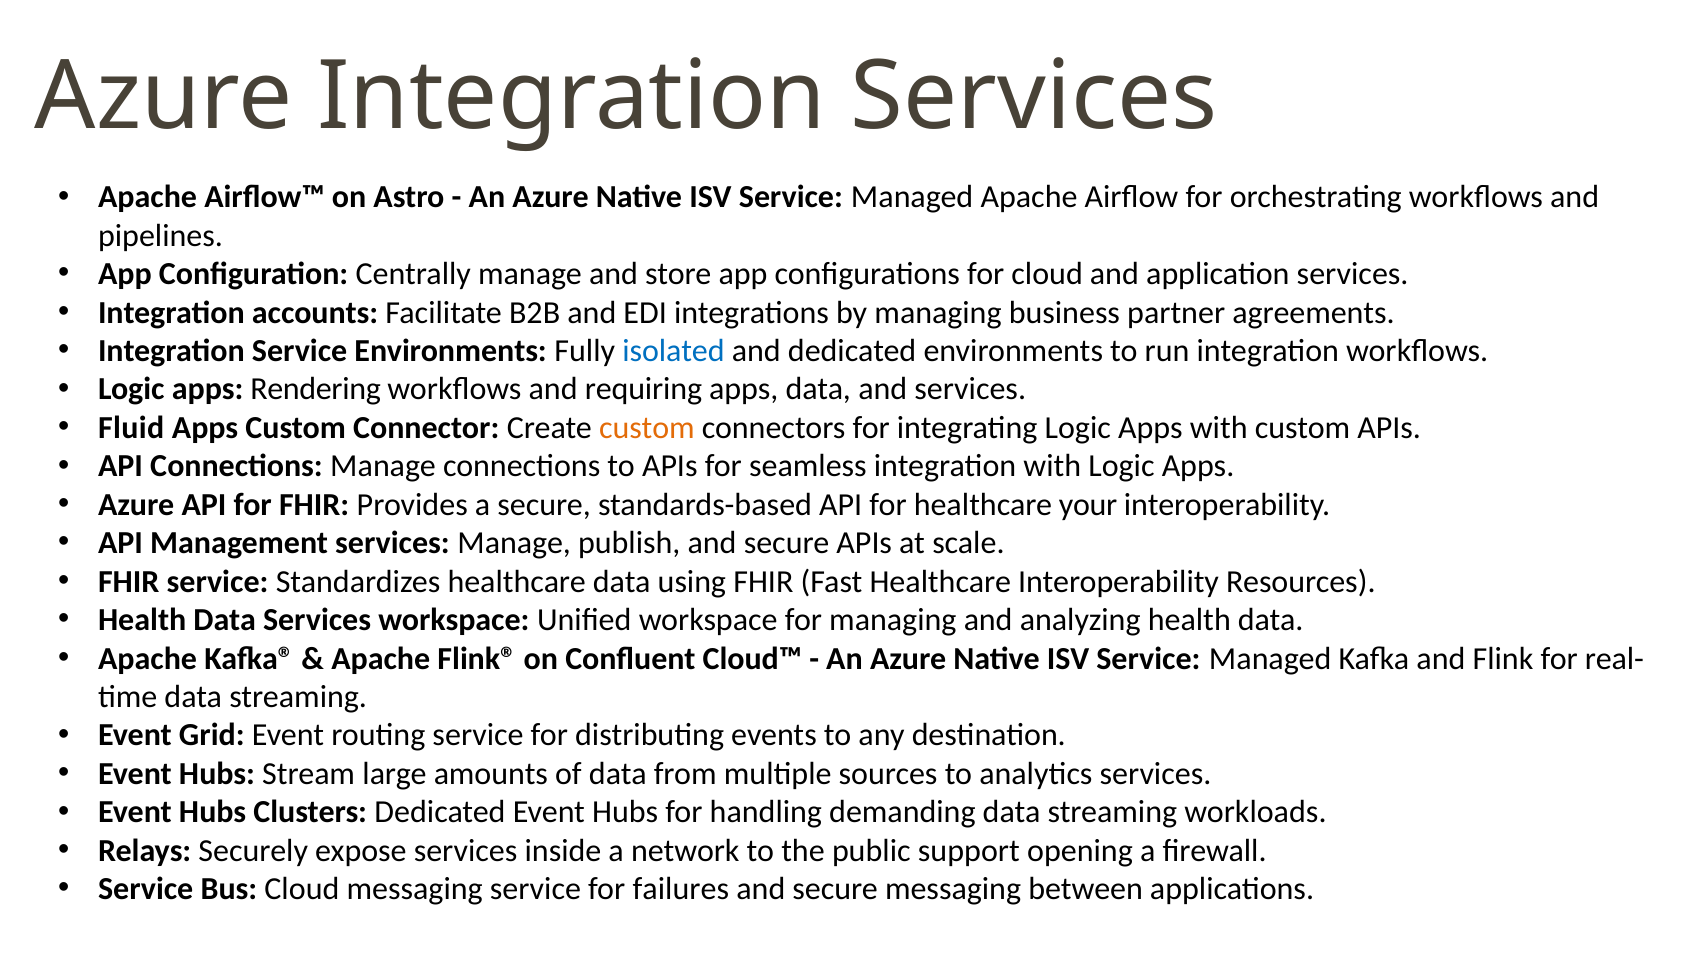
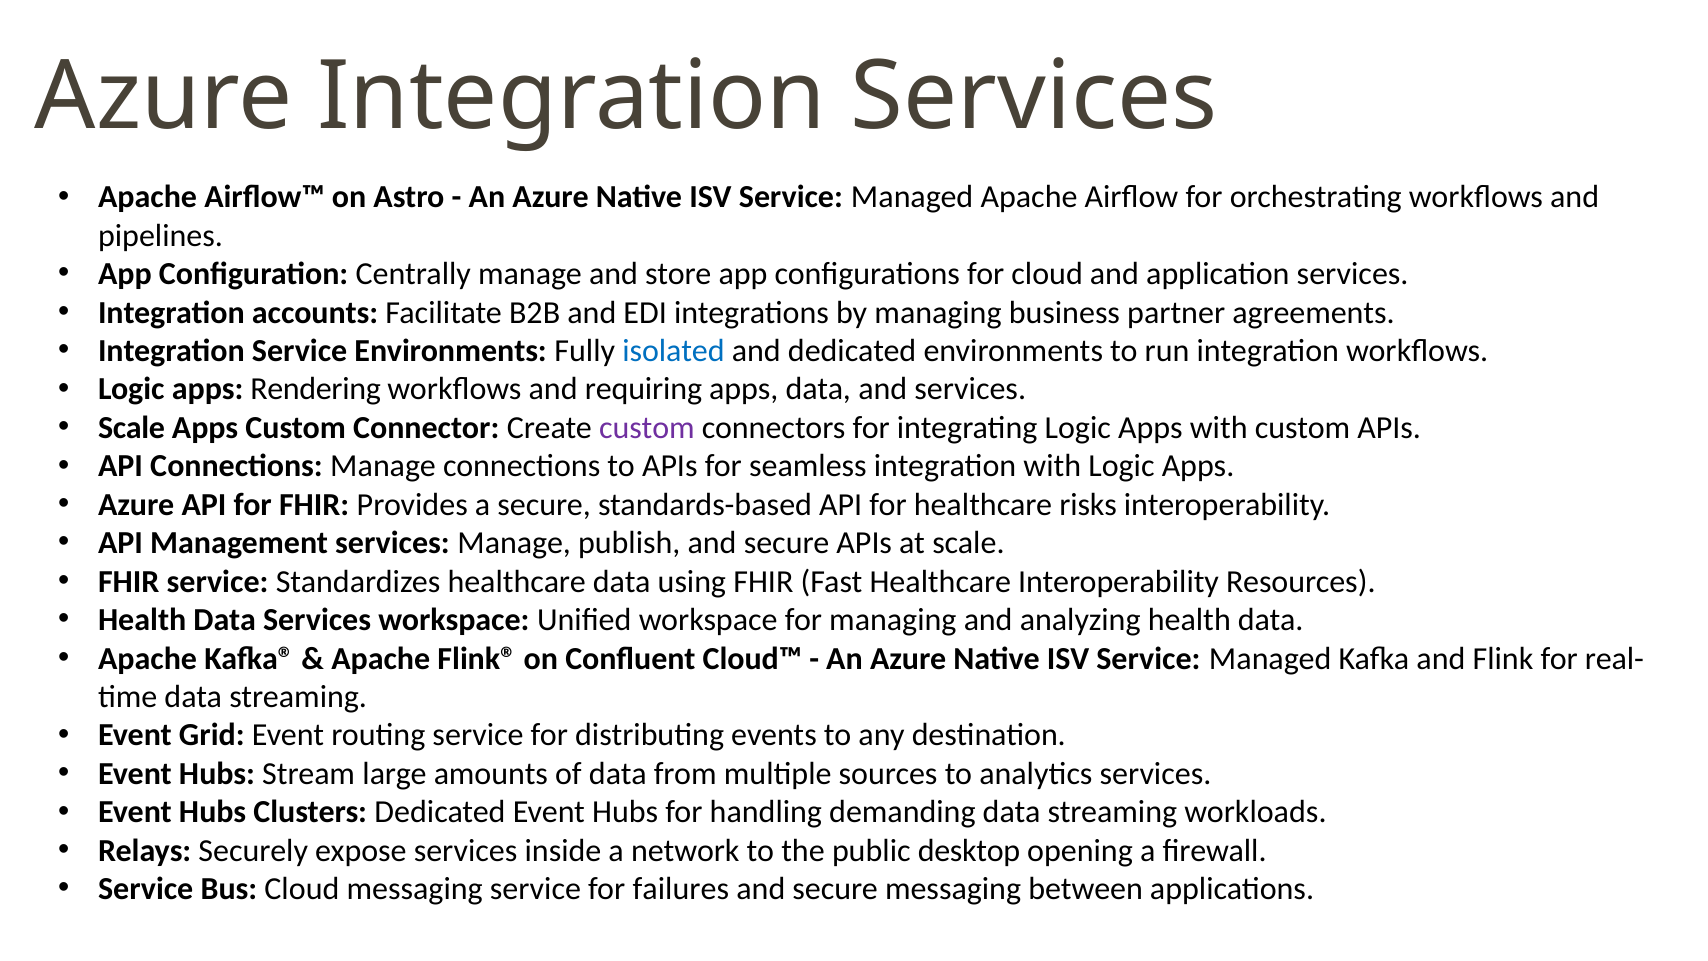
Fluid: Fluid -> Scale (132, 428)
custom colour: orange -> purple (647, 428)
your: your -> risks (1088, 505)
support: support -> desktop (969, 850)
